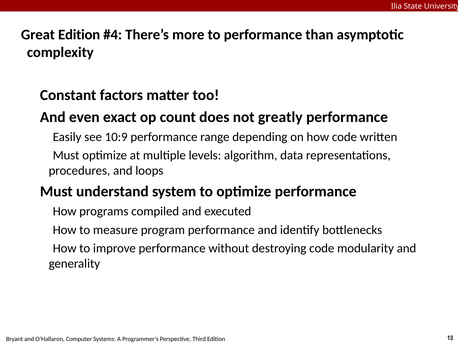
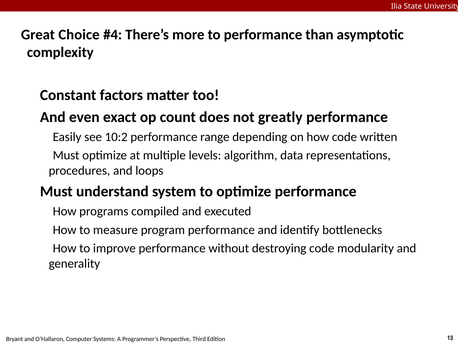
Great Edition: Edition -> Choice (79, 35)
10:9: 10:9 -> 10:2 (116, 137)
